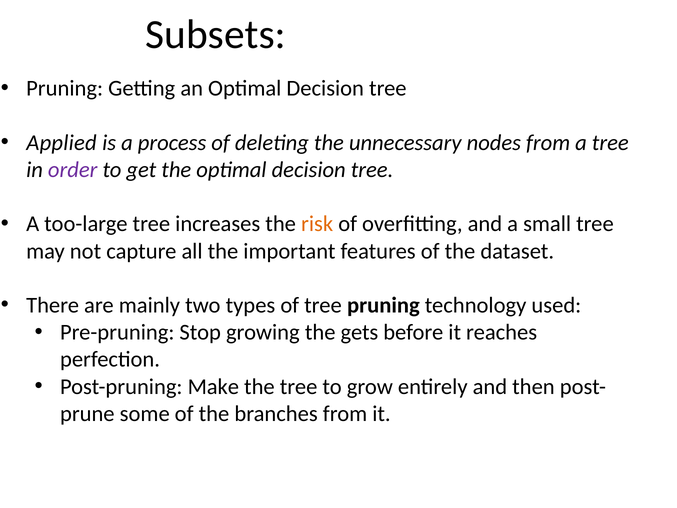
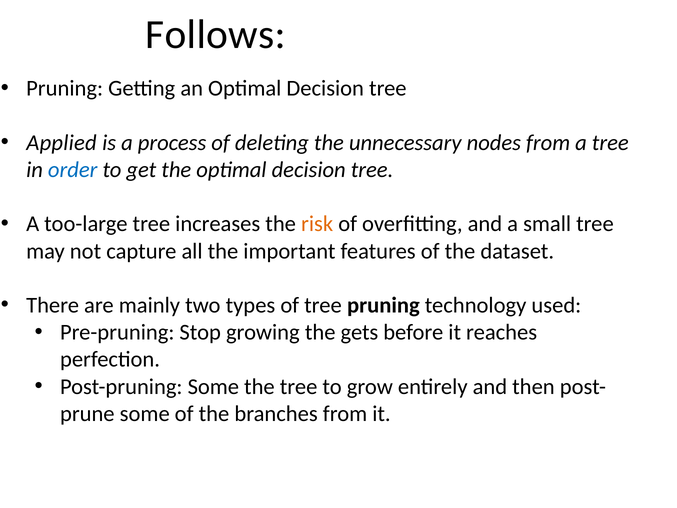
Subsets: Subsets -> Follows (216, 34)
order colour: purple -> blue (73, 170)
Post-pruning Make: Make -> Some (213, 386)
